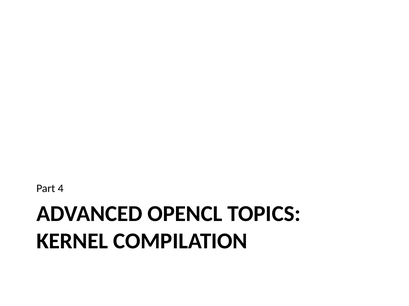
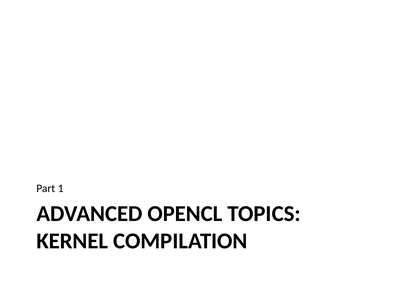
4: 4 -> 1 (61, 189)
